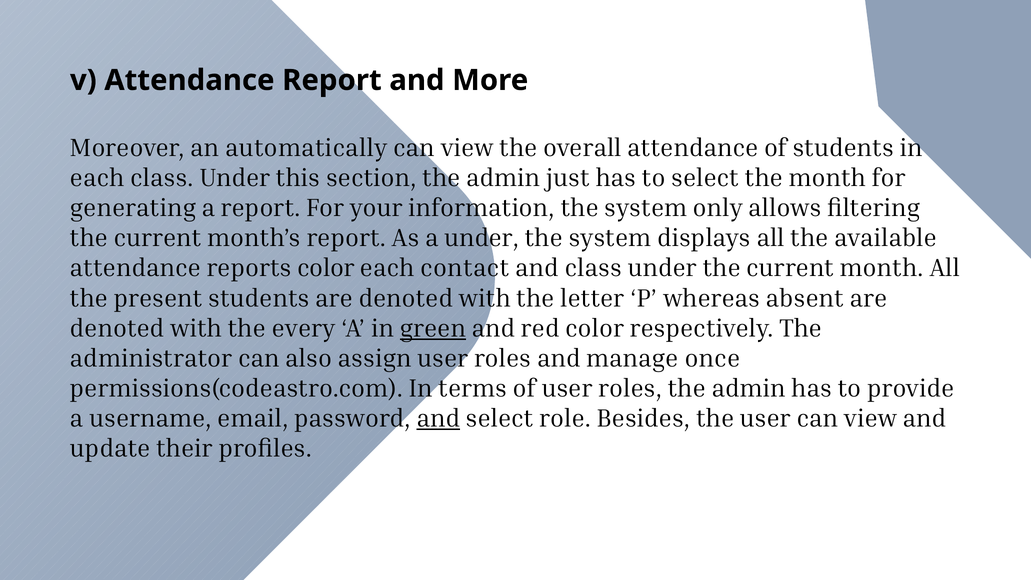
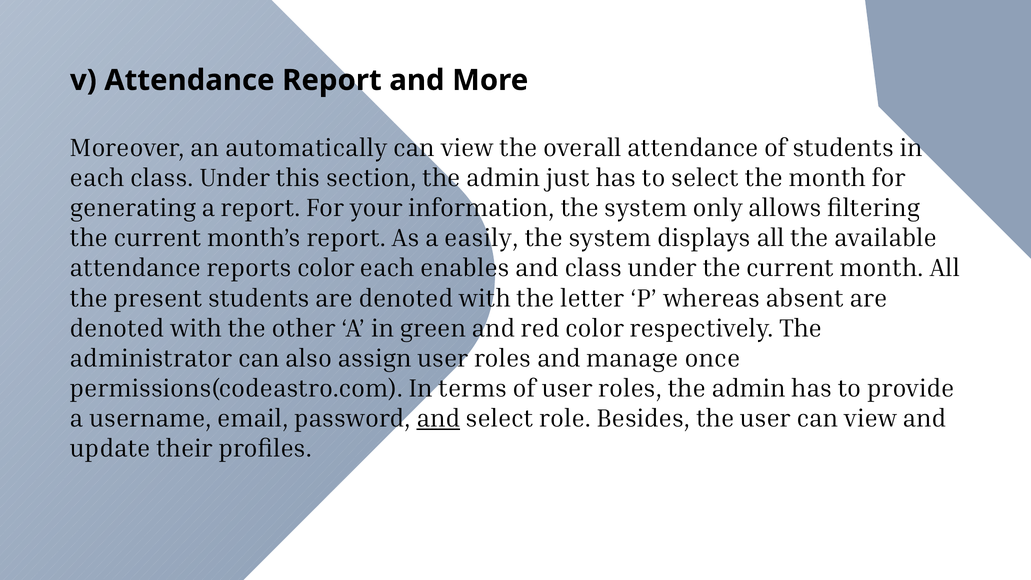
a under: under -> easily (482, 238)
contact: contact -> enables (465, 268)
every: every -> other (304, 328)
green underline: present -> none (433, 328)
